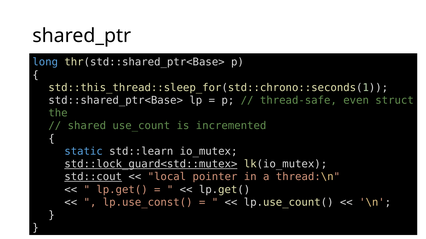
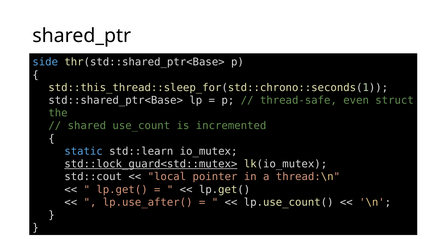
long: long -> side (45, 62)
std::cout underline: present -> none (93, 177)
lp.use_const(: lp.use_const( -> lp.use_after( (148, 203)
